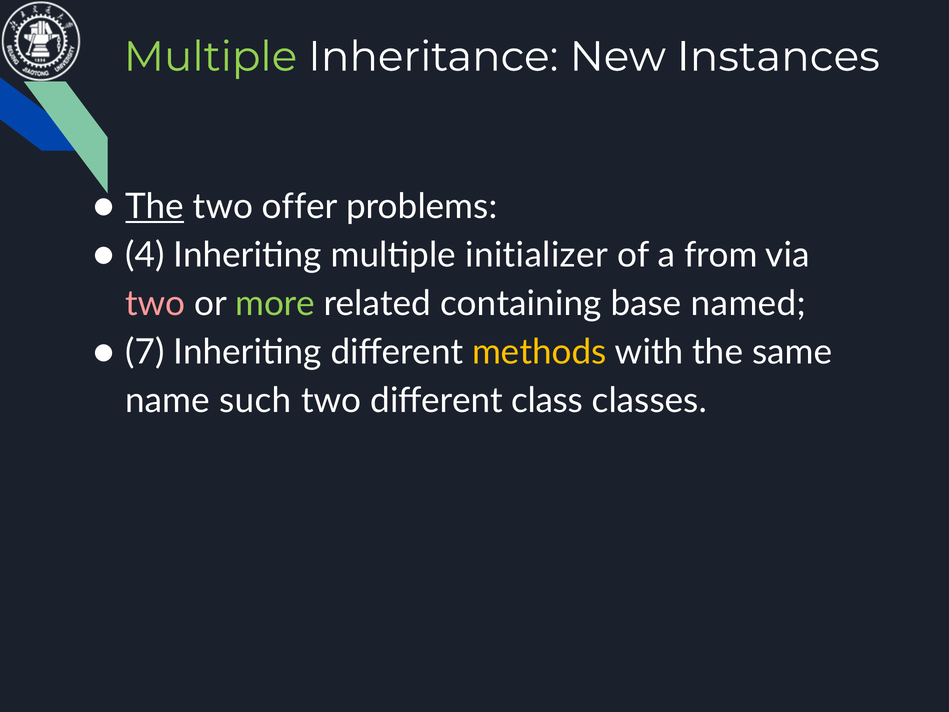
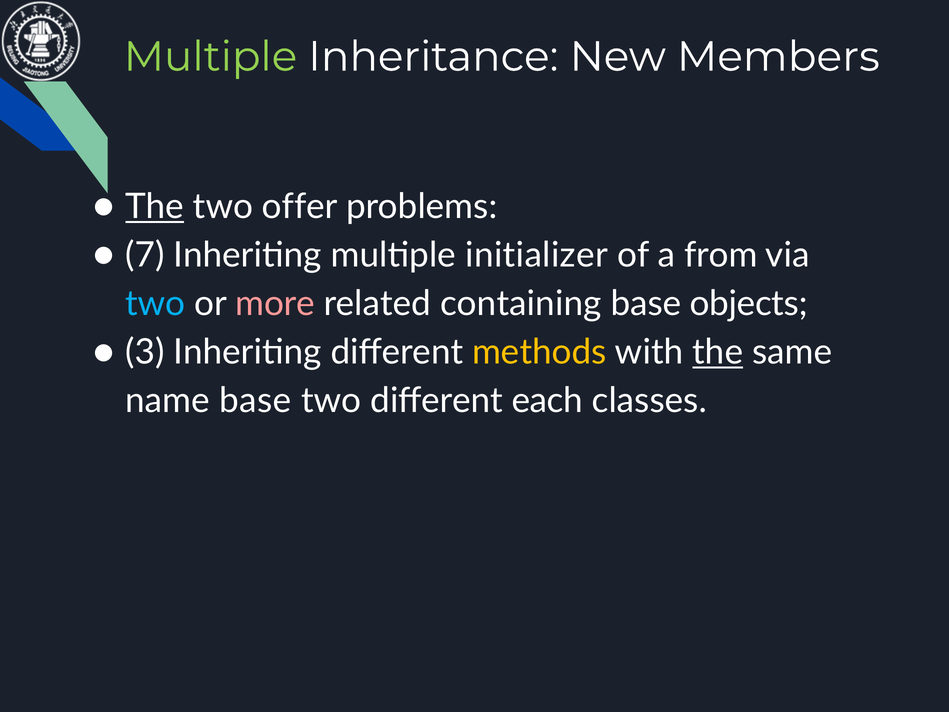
Instances: Instances -> Members (778, 57)
4: 4 -> 7 (145, 255)
two colour: pink -> light blue (155, 304)
more colour: light green -> pink (275, 304)
named: named -> objects (749, 304)
7: 7 -> 3 (145, 352)
the underline: none -> present (718, 352)
name such: such -> base (255, 401)
class: class -> each (547, 401)
